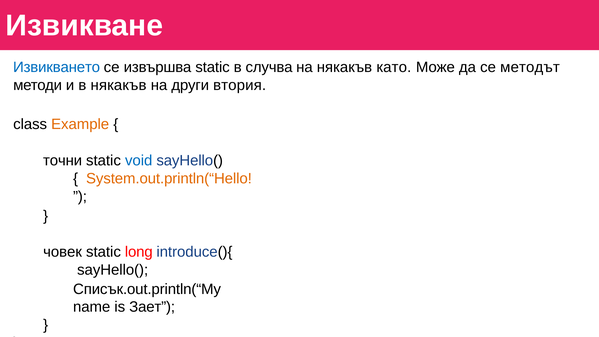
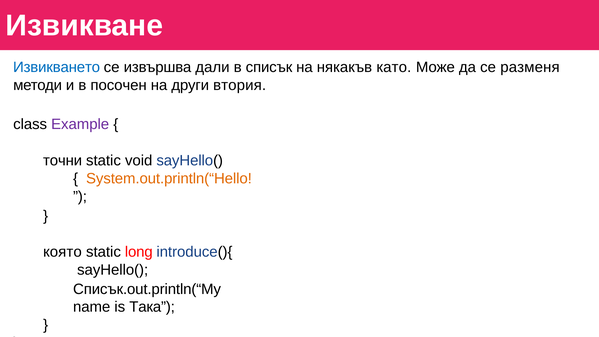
извършва static: static -> дали (212, 67)
случва: случва -> списък (269, 67)
методът: методът -> разменя (530, 67)
в някакъв: някакъв -> посочен (119, 85)
Example colour: orange -> purple (80, 124)
void colour: blue -> black (139, 160)
човек: човек -> която (62, 252)
Зает: Зает -> Така (152, 307)
